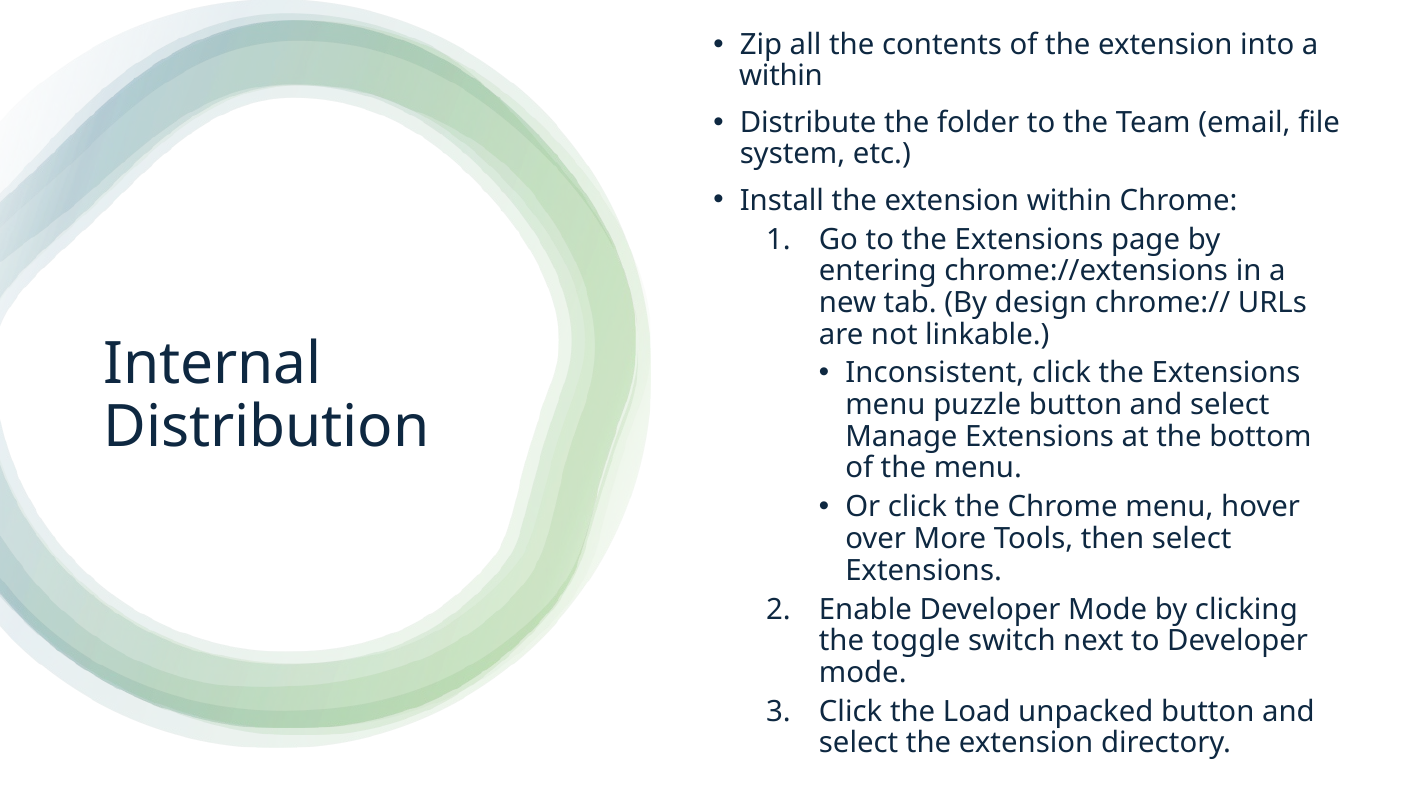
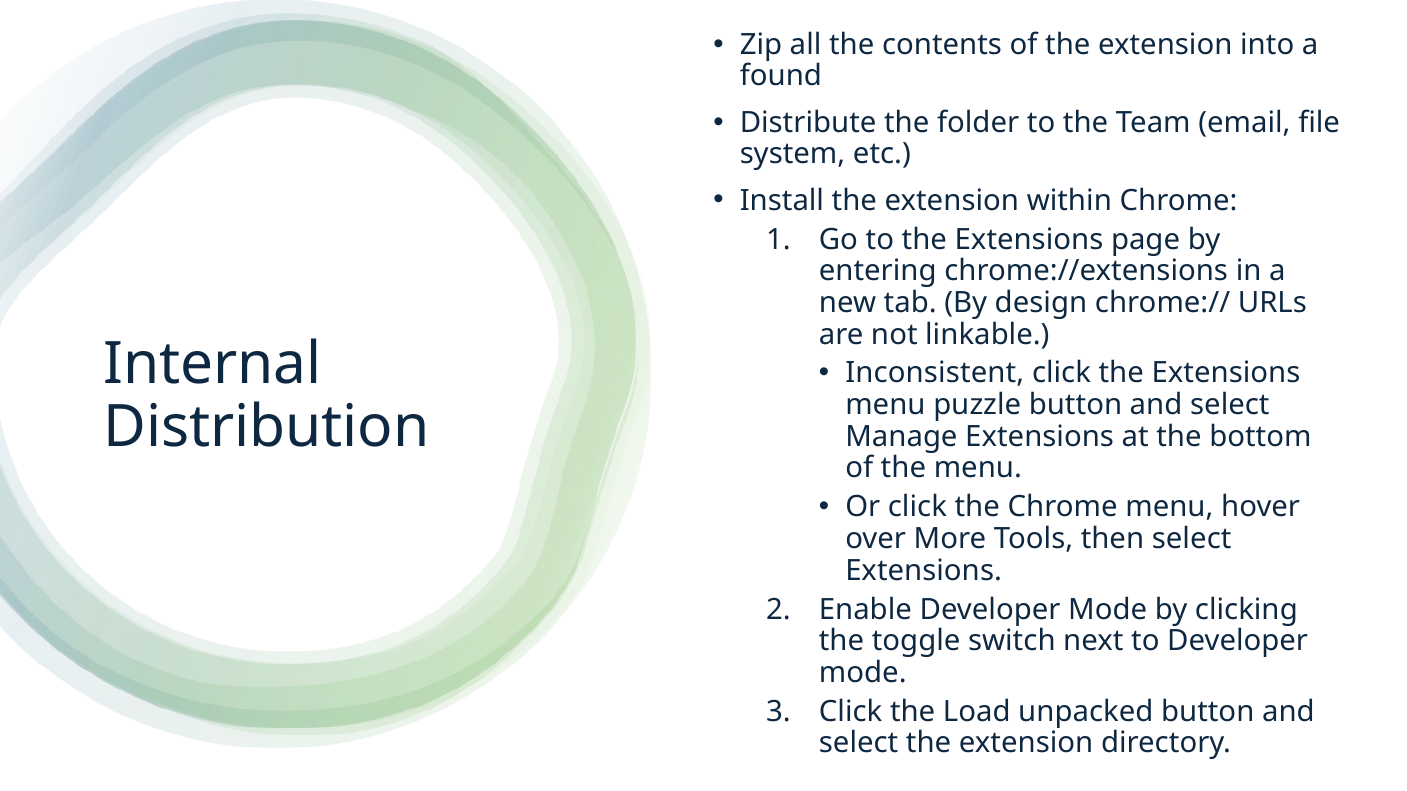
within: within -> found (781, 76)
